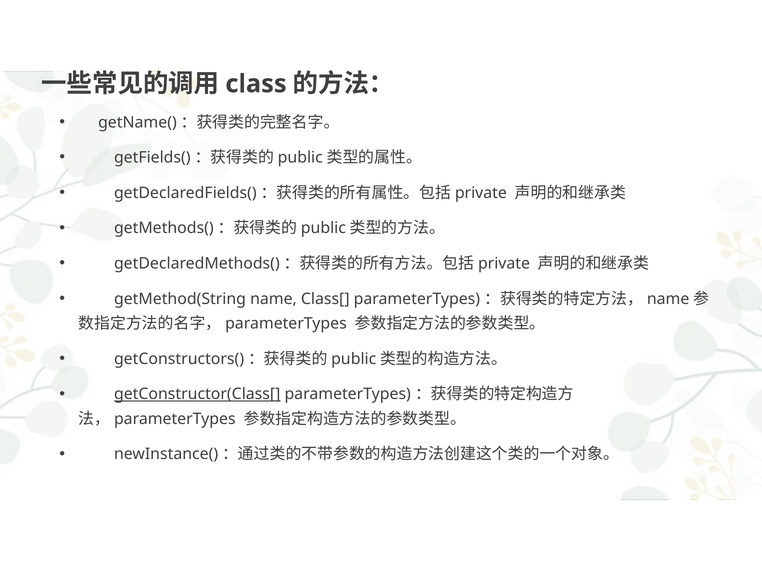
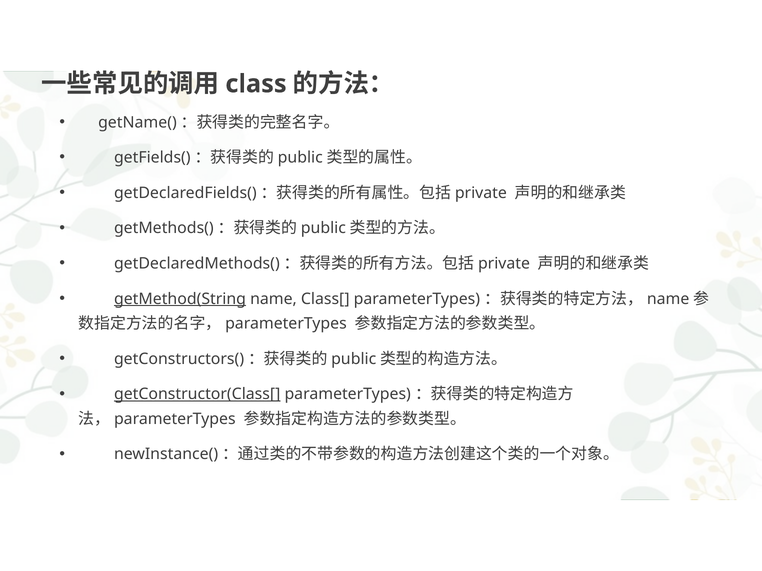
getMethod(String underline: none -> present (180, 299)
